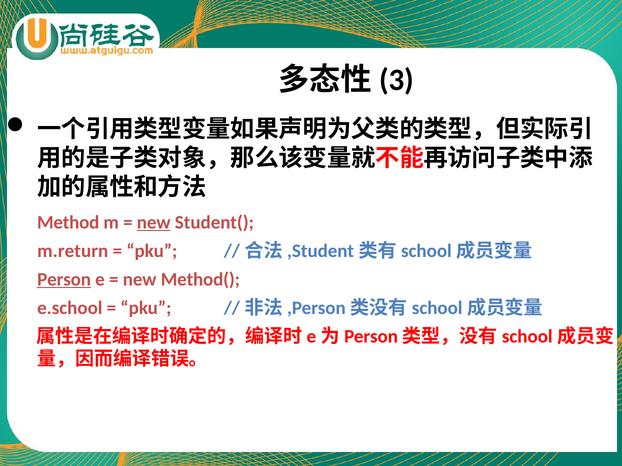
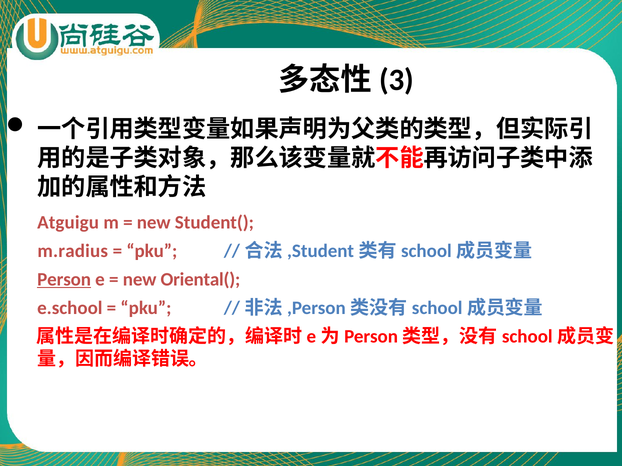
Method: Method -> Atguigu (68, 223)
new underline: present -> none (154, 223)
m.return: m.return -> m.radius (73, 251)
Method(: Method( -> Oriental( (200, 280)
